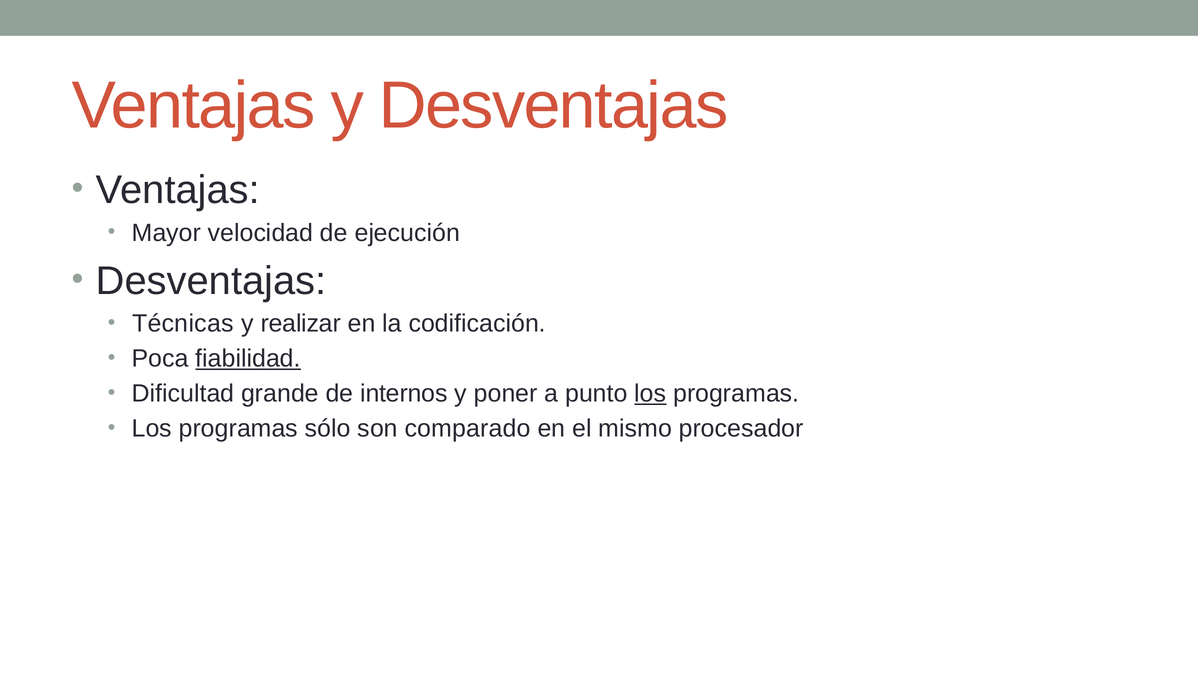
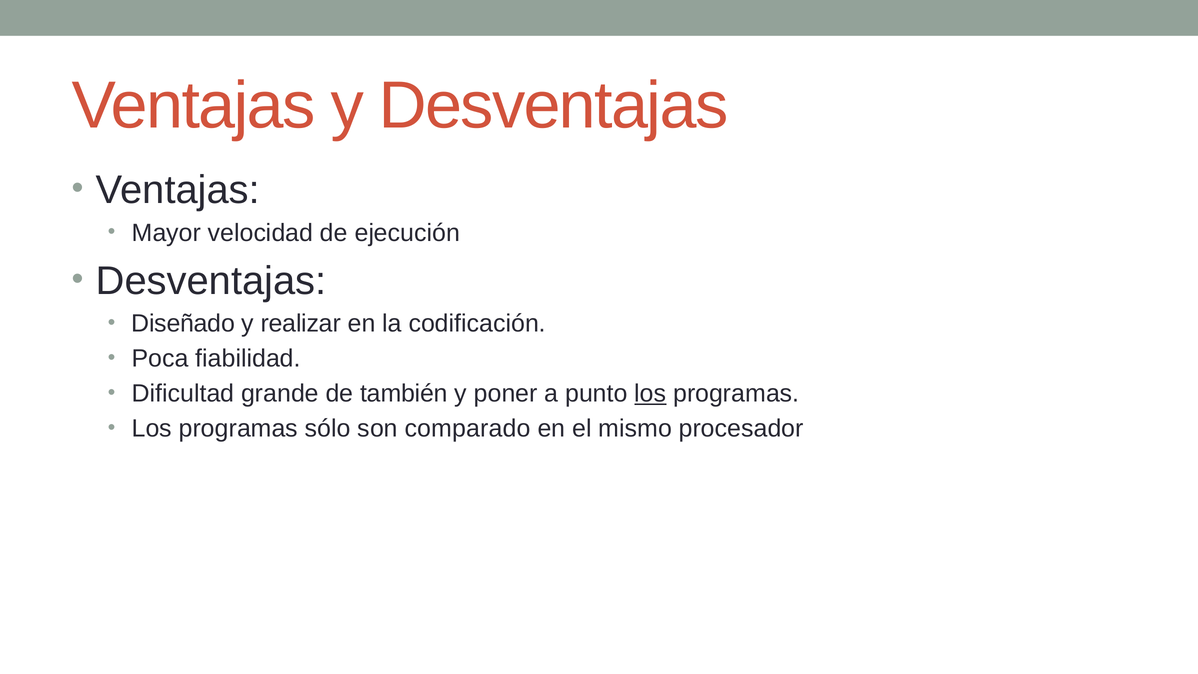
Técnicas: Técnicas -> Diseñado (183, 324)
fiabilidad underline: present -> none (248, 359)
internos: internos -> también (404, 394)
